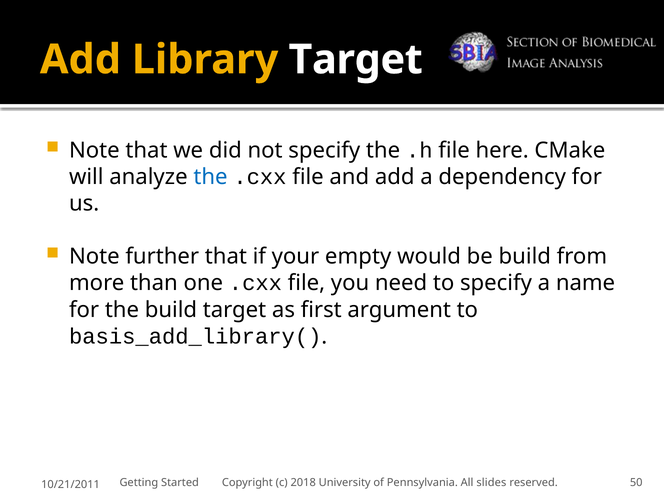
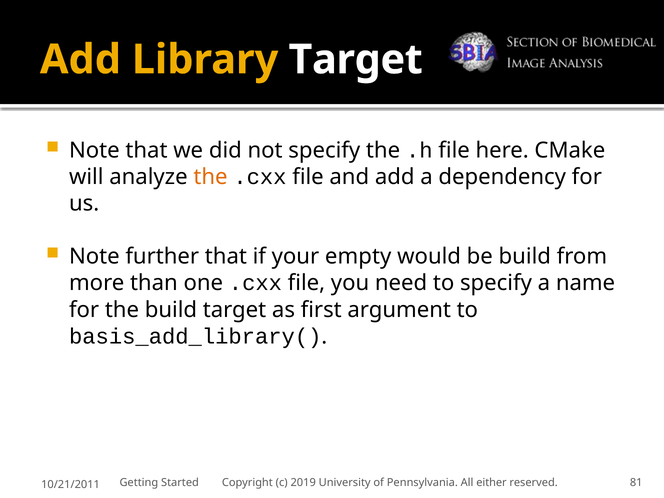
the colour: blue -> orange (210, 177)
2018: 2018 -> 2019 (303, 483)
slides: slides -> either (492, 483)
50: 50 -> 81 (636, 483)
